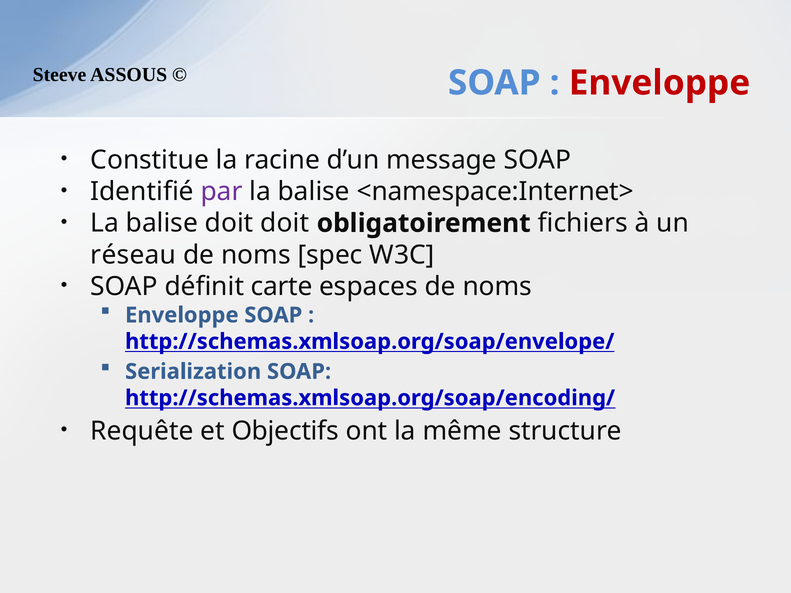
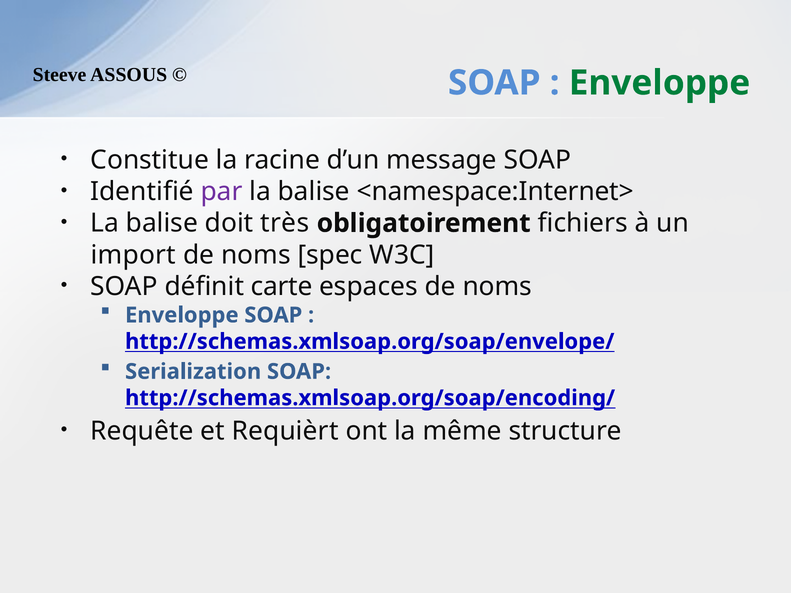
Enveloppe colour: red -> green (659, 83)
doit doit: doit -> très (285, 223)
réseau: réseau -> import (133, 255)
Objectifs: Objectifs -> Requièrt (285, 431)
